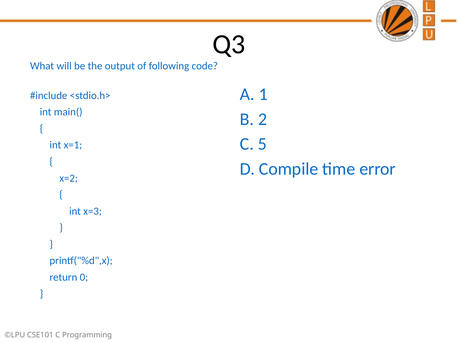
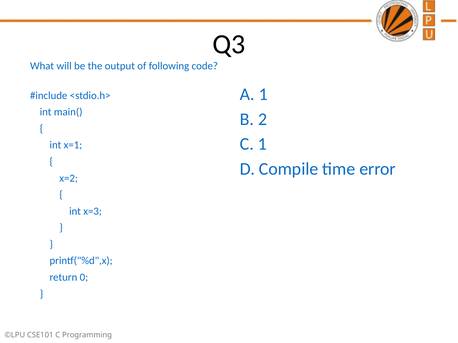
C 5: 5 -> 1 (262, 144)
